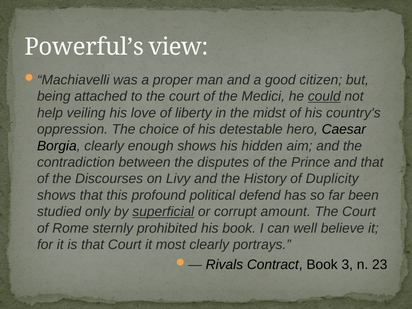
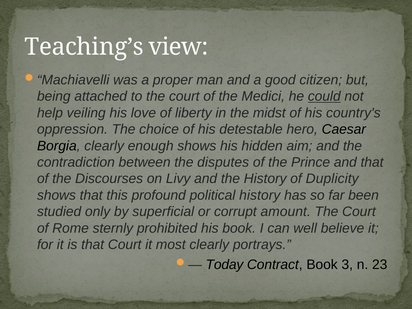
Powerful’s: Powerful’s -> Teaching’s (84, 47)
political defend: defend -> history (260, 195)
superficial underline: present -> none (163, 212)
Rivals: Rivals -> Today (224, 265)
